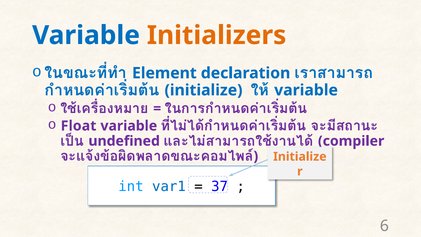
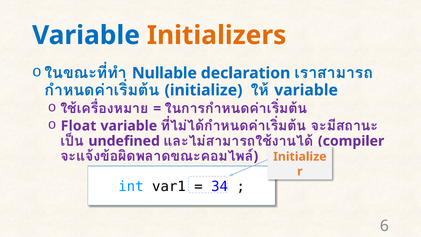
Element: Element -> Nullable (164, 73)
var1 colour: blue -> black (169, 186)
37: 37 -> 34 (220, 186)
